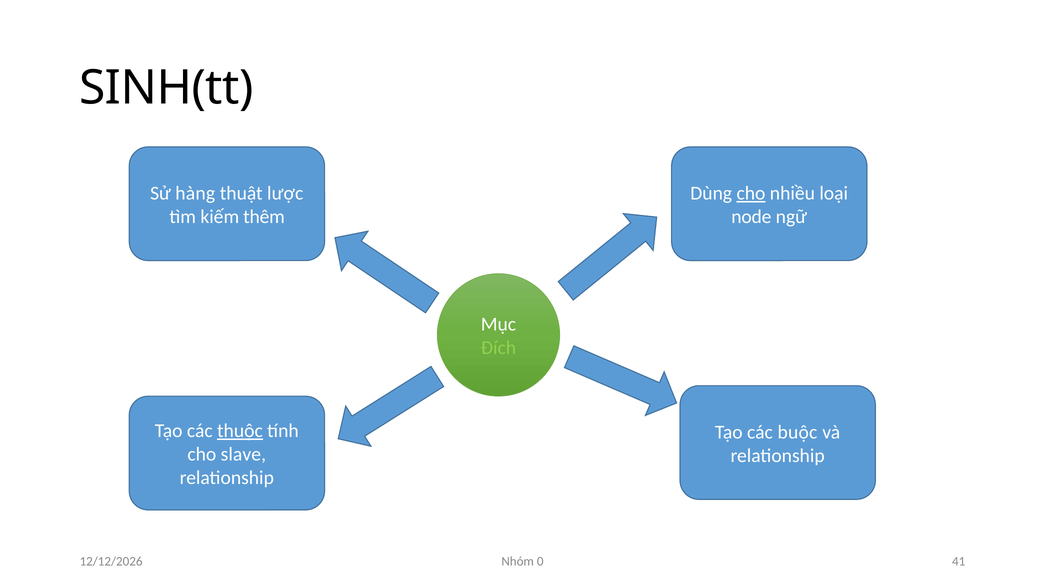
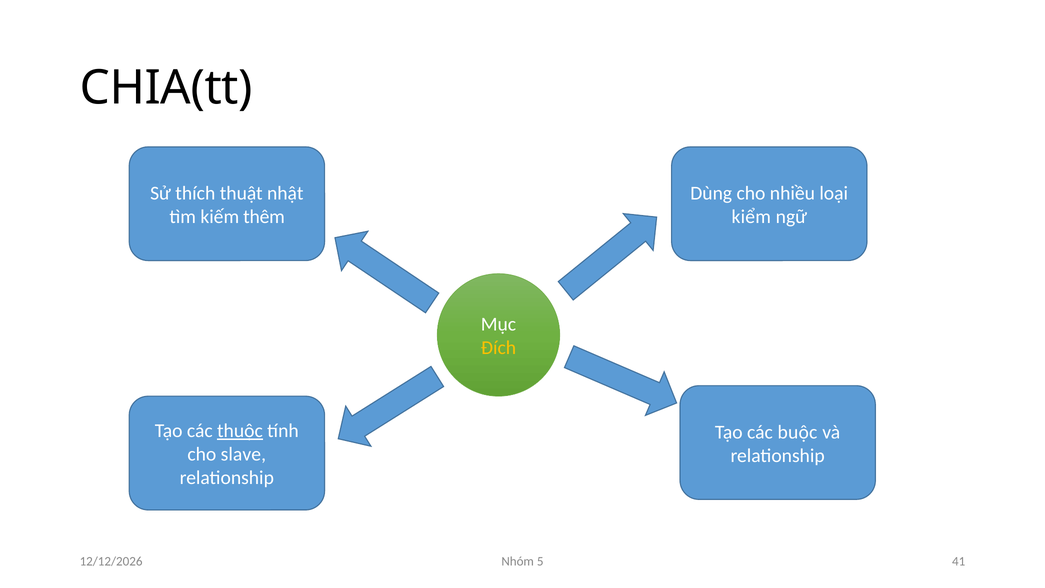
SINH(tt: SINH(tt -> CHIA(tt (166, 88)
hàng: hàng -> thích (195, 193)
lược: lược -> nhật (285, 193)
cho underline: present -> none (751, 193)
node: node -> kiểm (751, 217)
Đích colour: light green -> yellow (498, 348)
0: 0 -> 5 (540, 561)
